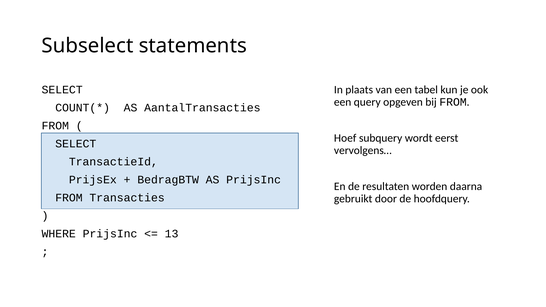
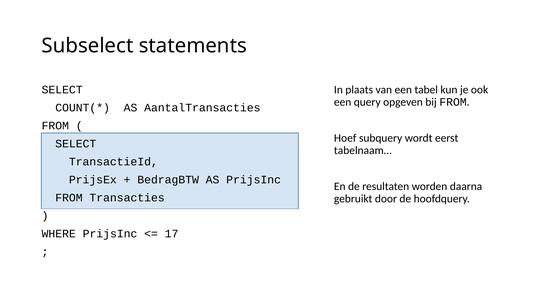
vervolgens…: vervolgens… -> tabelnaam… (363, 150)
13: 13 -> 17 (172, 234)
